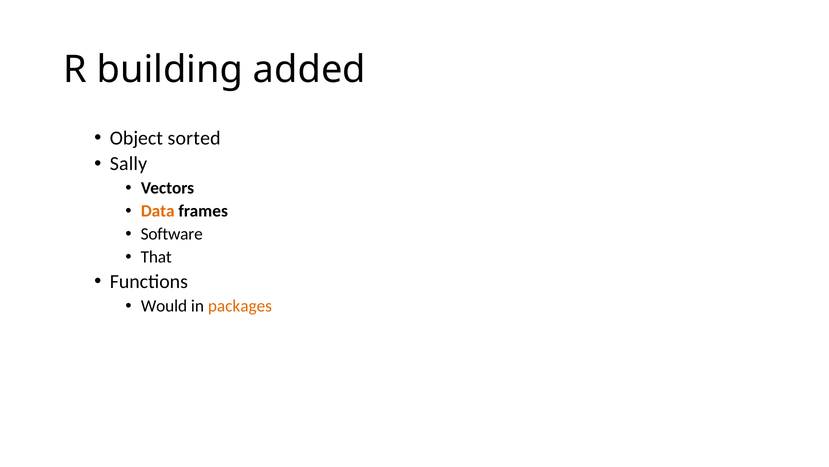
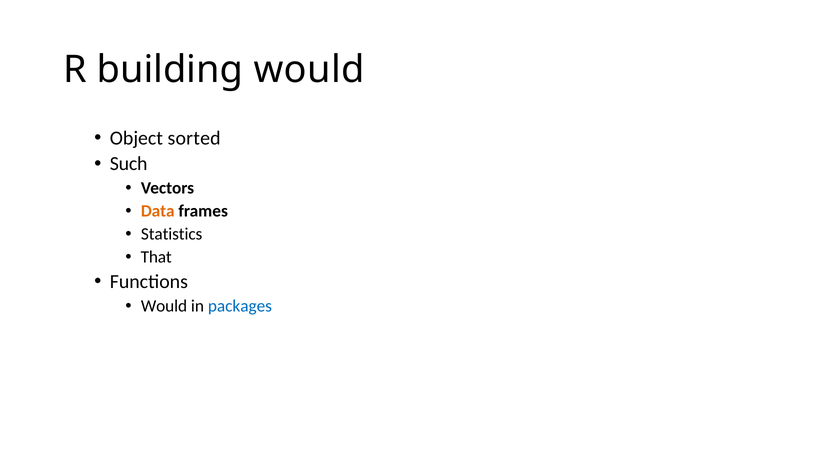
building added: added -> would (309, 70)
Sally: Sally -> Such (129, 164)
Software: Software -> Statistics (172, 234)
packages colour: orange -> blue (240, 306)
